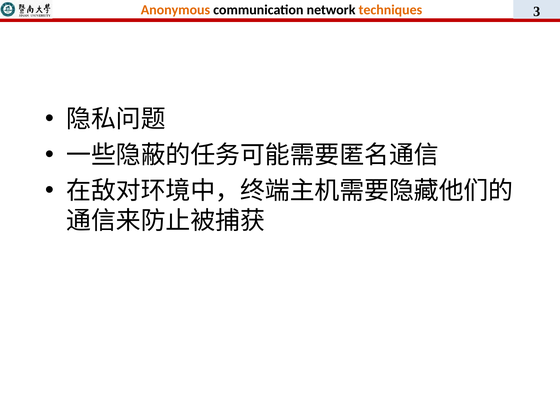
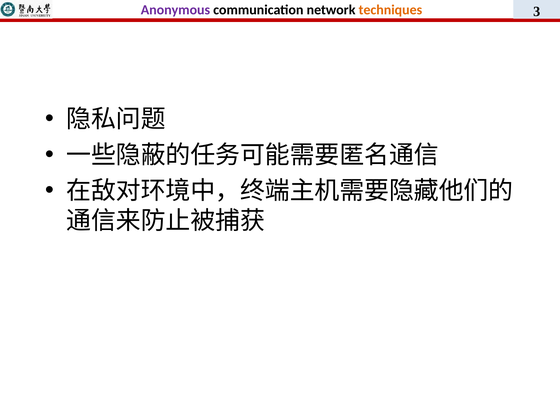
Anonymous colour: orange -> purple (175, 10)
